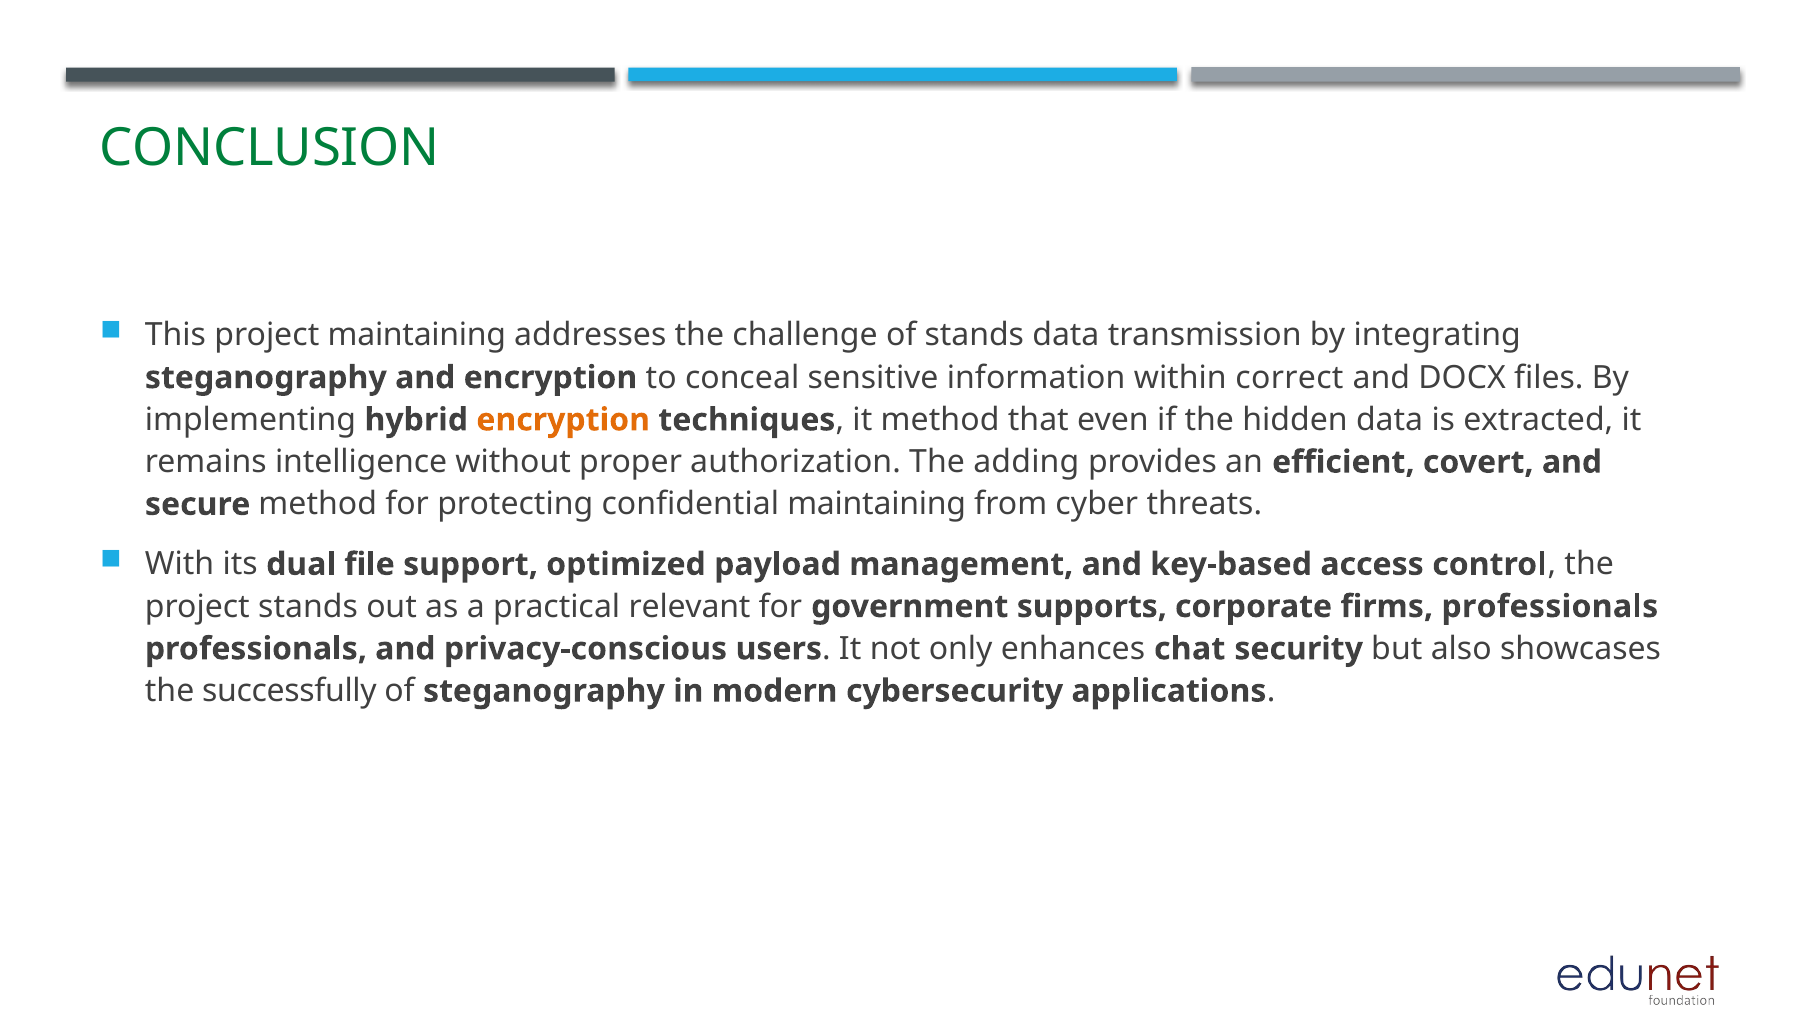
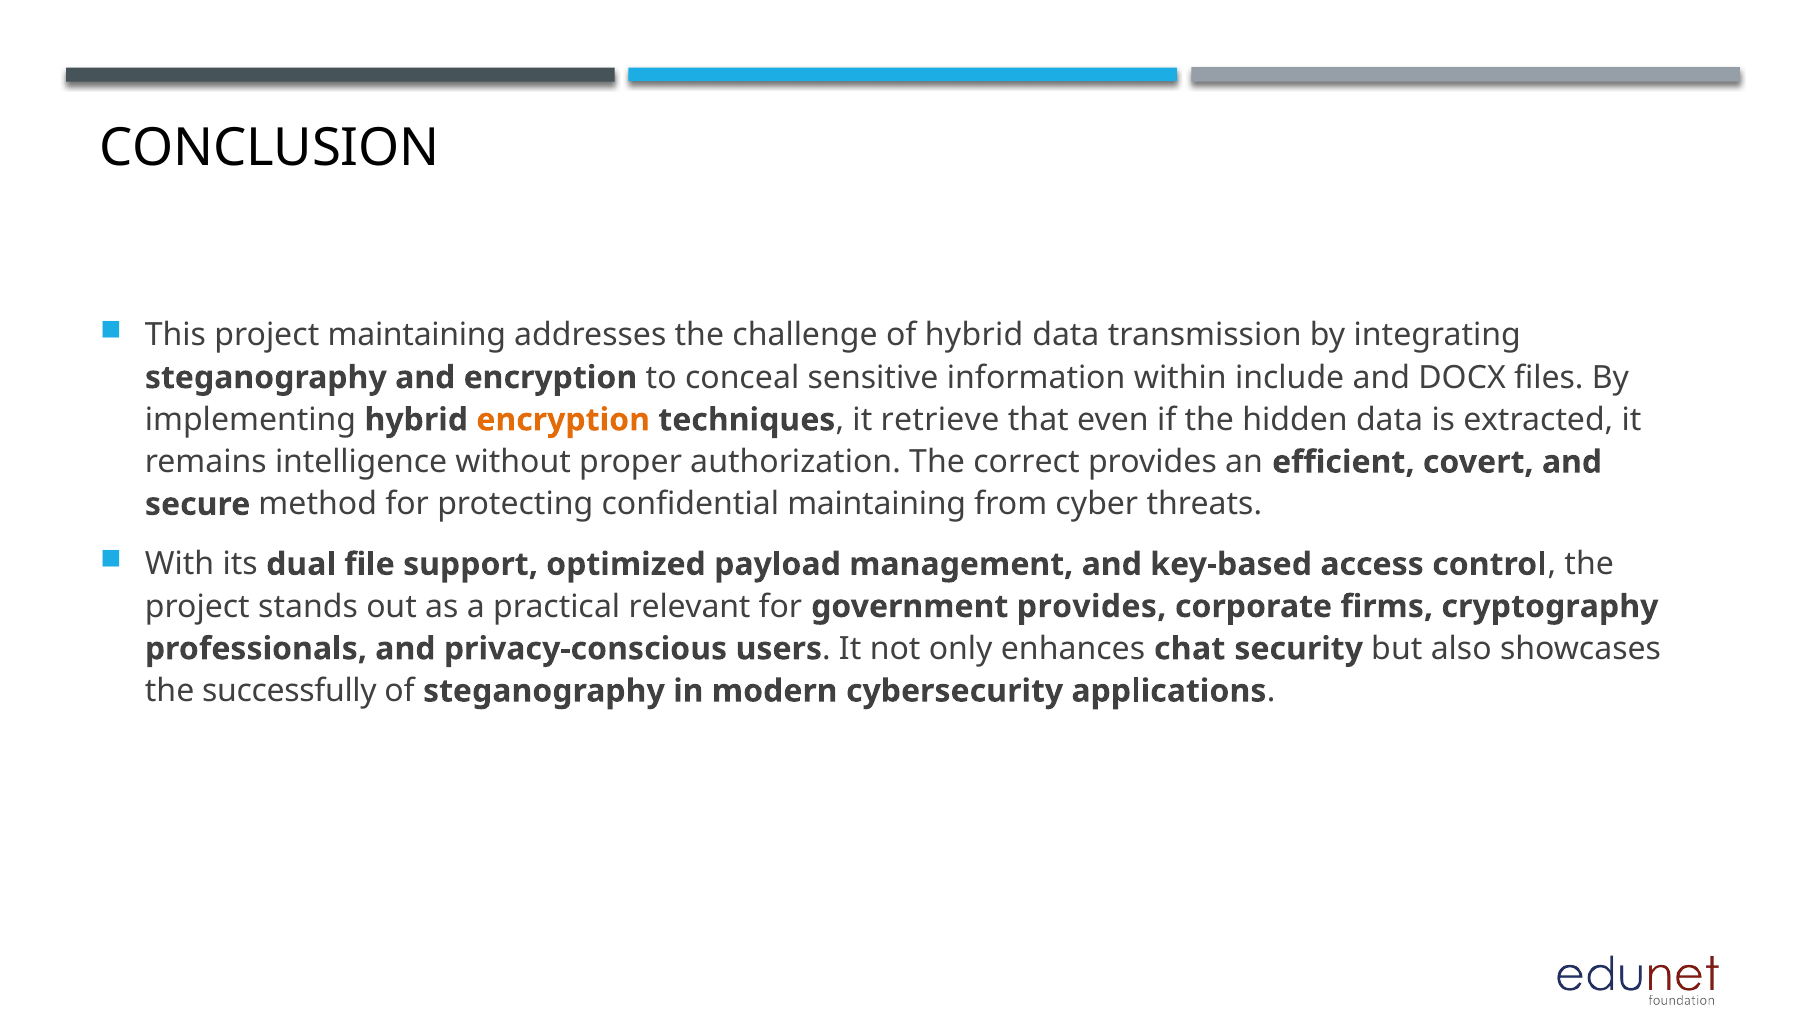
CONCLUSION colour: green -> black (270, 148)
of stands: stands -> hybrid (974, 335)
correct: correct -> include (1290, 378)
it method: method -> retrieve (940, 420)
adding: adding -> correct (1026, 462)
government supports: supports -> provides (1092, 606)
firms professionals: professionals -> cryptography (1550, 606)
